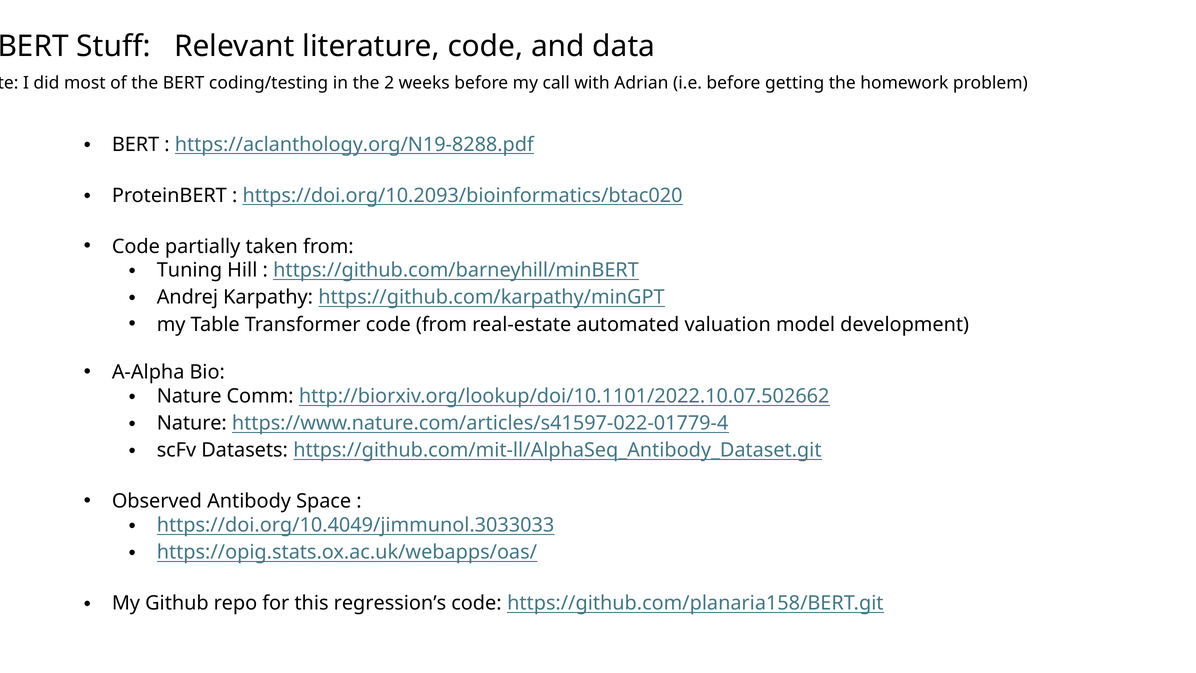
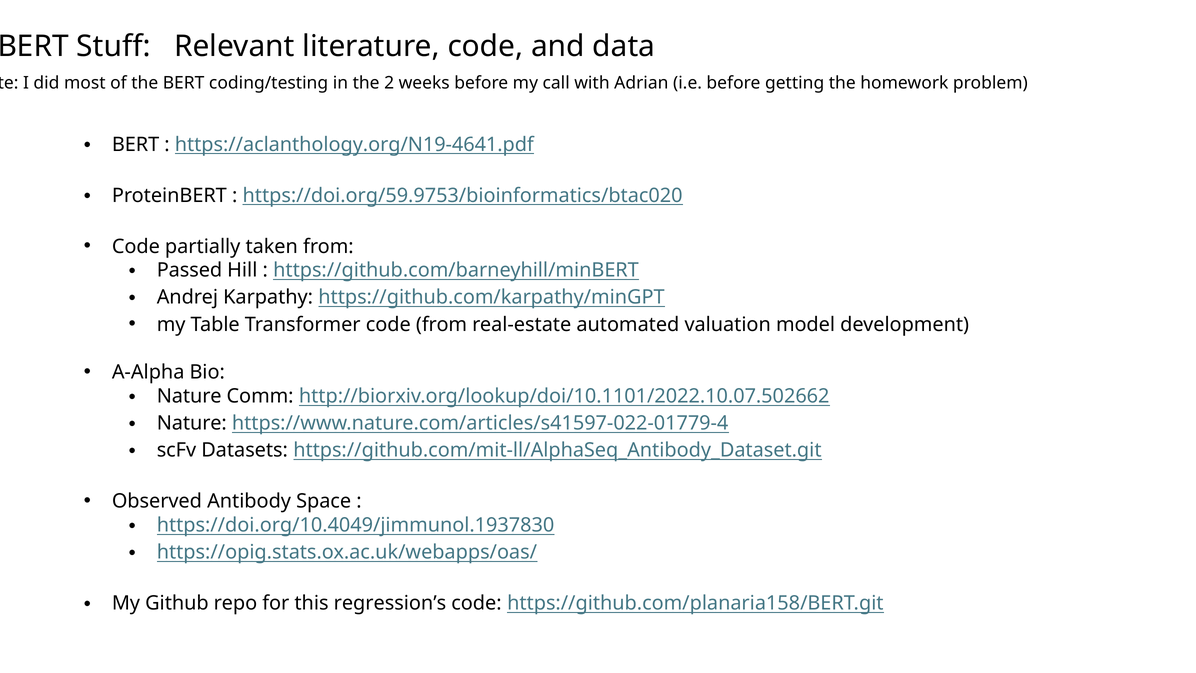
https://aclanthology.org/N19-8288.pdf: https://aclanthology.org/N19-8288.pdf -> https://aclanthology.org/N19-4641.pdf (354, 144)
https://doi.org/10.2093/bioinformatics/btac020: https://doi.org/10.2093/bioinformatics/btac020 -> https://doi.org/59.9753/bioinformatics/btac020 (463, 195)
Tuning: Tuning -> Passed (189, 270)
https://doi.org/10.4049/jimmunol.3033033: https://doi.org/10.4049/jimmunol.3033033 -> https://doi.org/10.4049/jimmunol.1937830 (356, 525)
